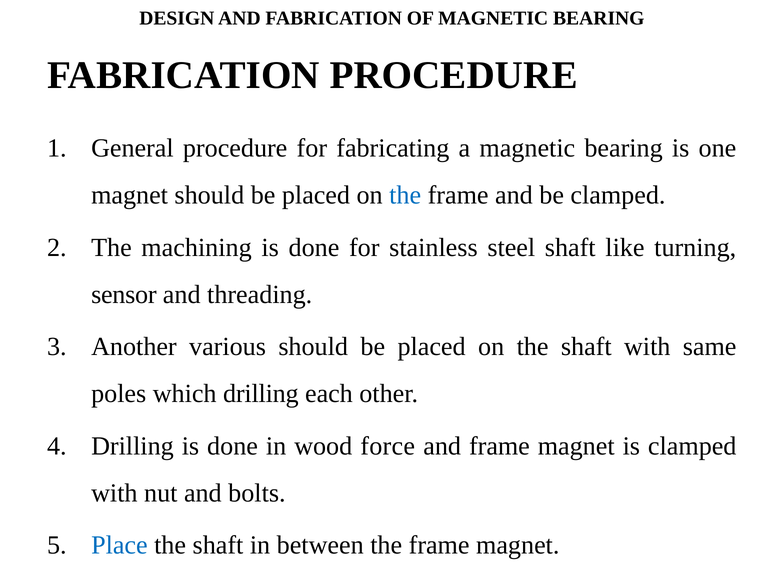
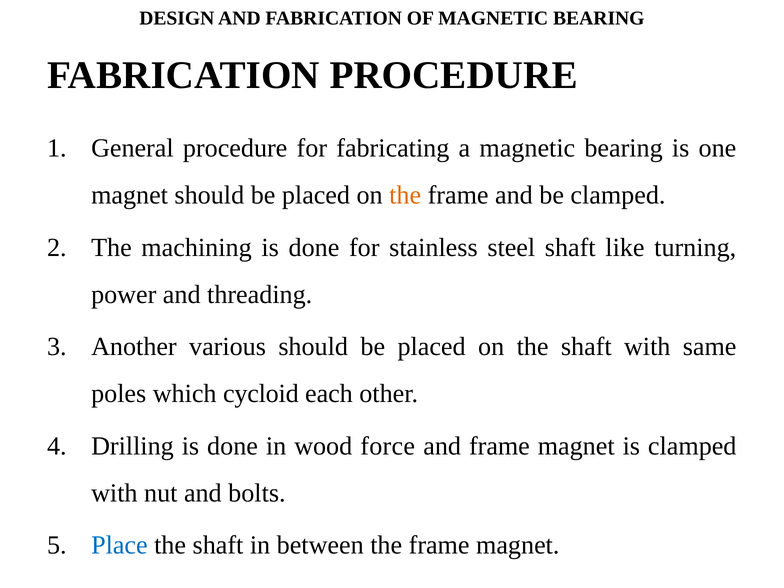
the colour: blue -> orange (405, 195)
sensor: sensor -> power (124, 295)
which drilling: drilling -> cycloid (261, 394)
